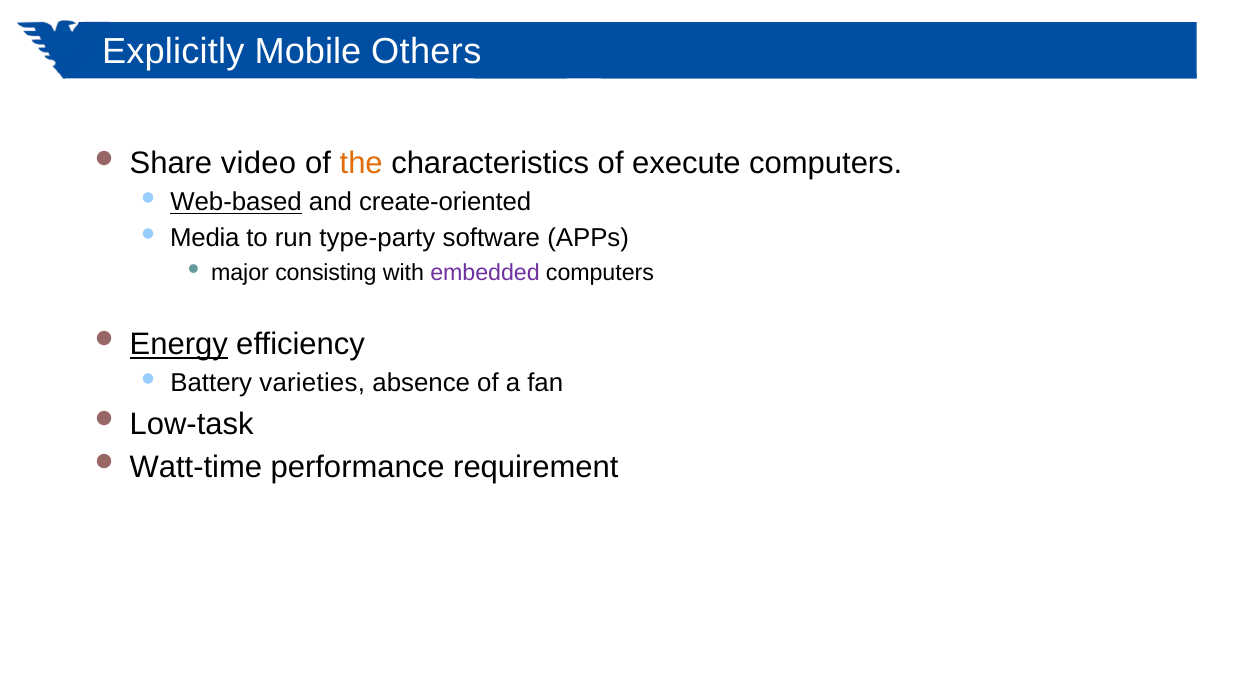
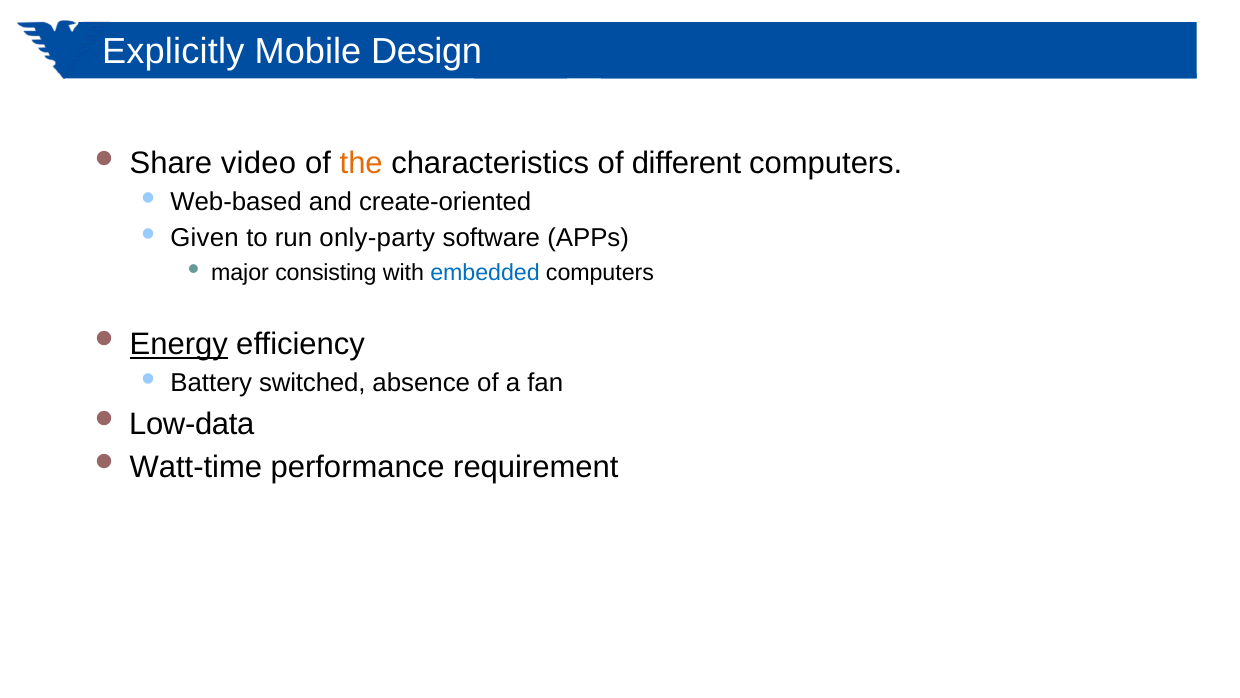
Others: Others -> Design (427, 52)
execute: execute -> different (687, 163)
Web-based underline: present -> none (236, 202)
Media: Media -> Given (205, 238)
type-party: type-party -> only-party (377, 238)
embedded colour: purple -> blue (485, 272)
varieties: varieties -> switched (312, 383)
Low-task: Low-task -> Low-data (192, 424)
